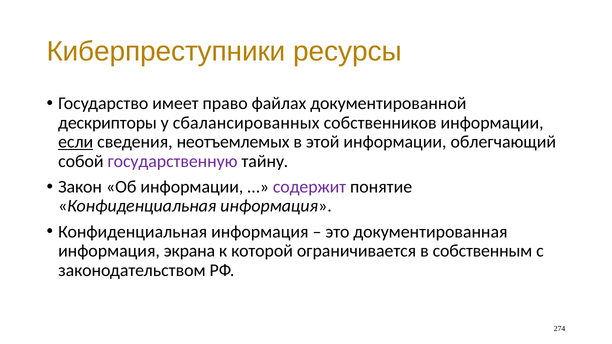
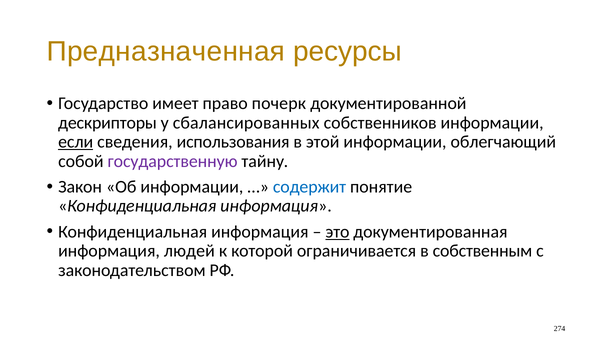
Киберпреступники: Киберпреступники -> Предназначенная (166, 51)
файлах: файлах -> почерк (279, 103)
неотъемлемых: неотъемлемых -> использования (233, 142)
содержит colour: purple -> blue (310, 187)
это underline: none -> present (337, 232)
экрана: экрана -> людей (189, 251)
